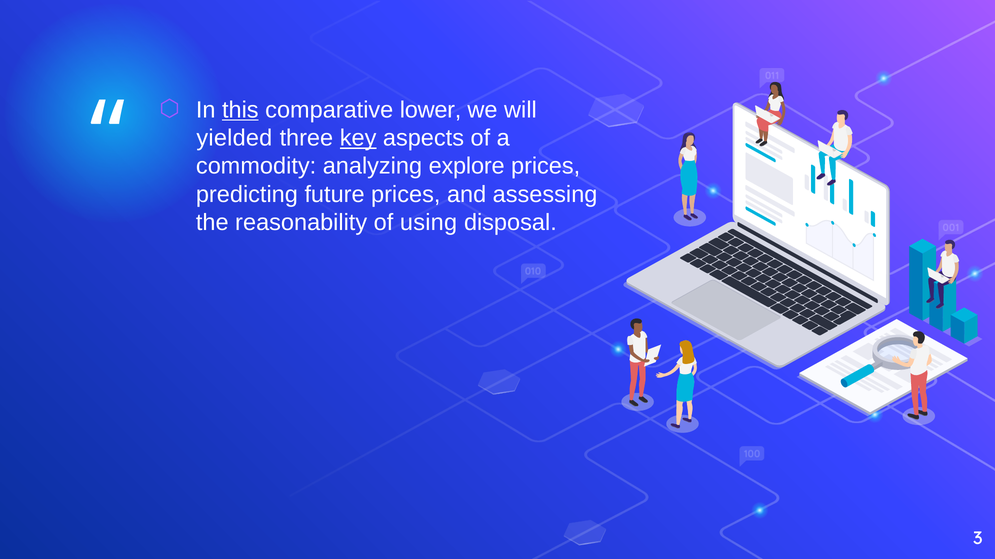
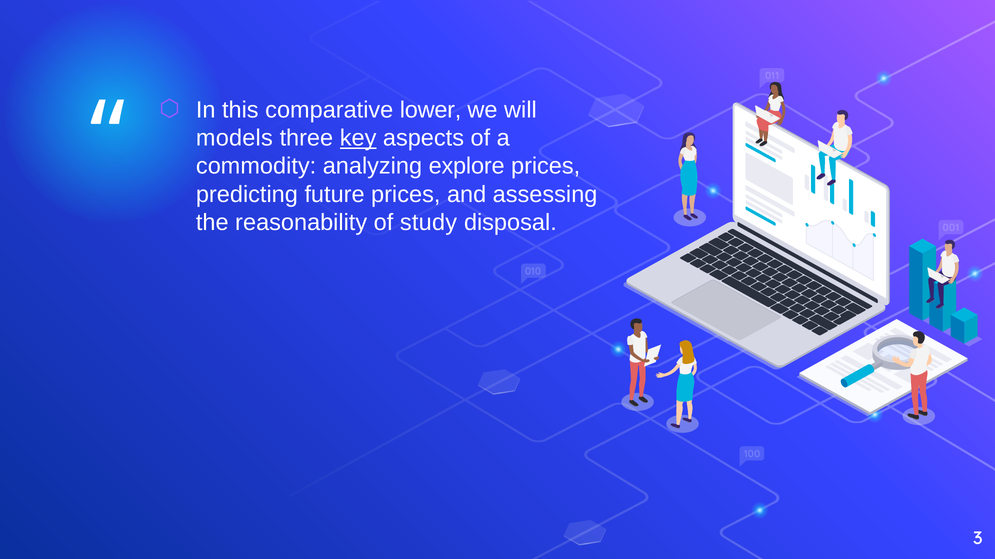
this underline: present -> none (240, 110)
yielded: yielded -> models (234, 138)
using: using -> study (429, 223)
